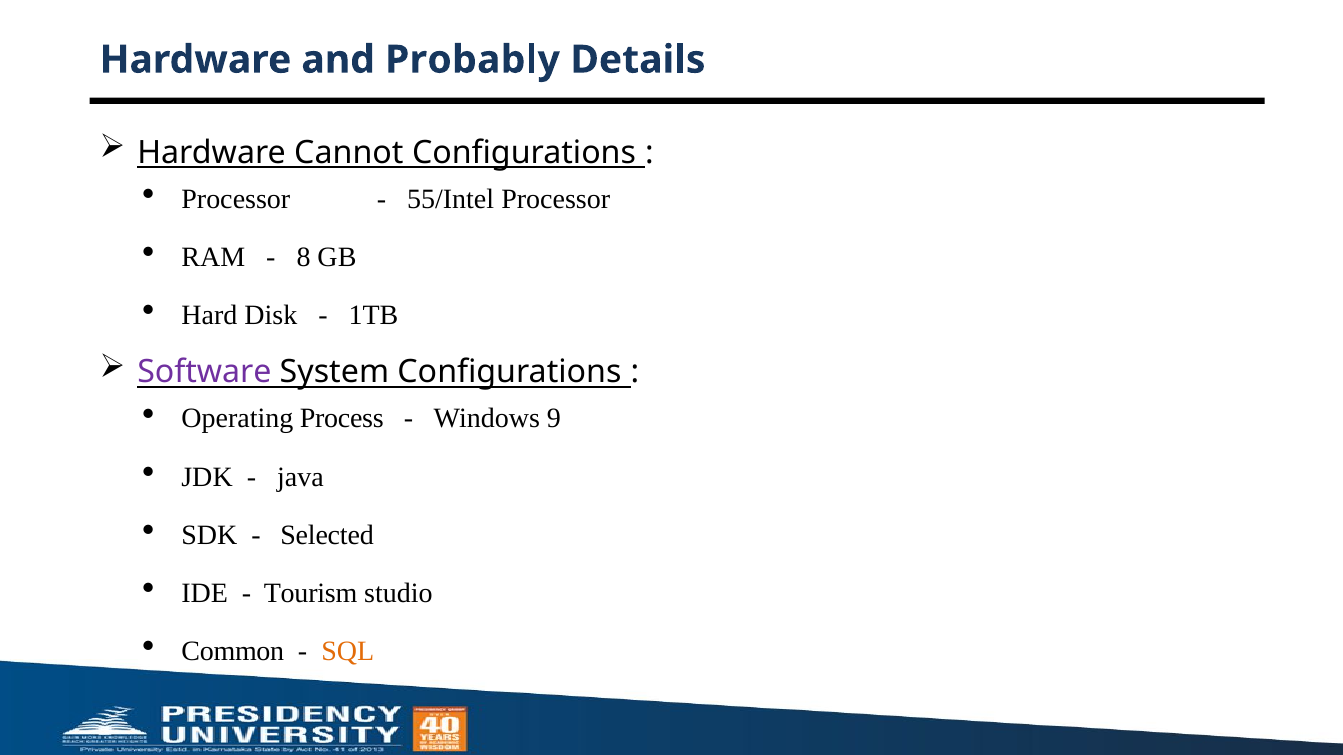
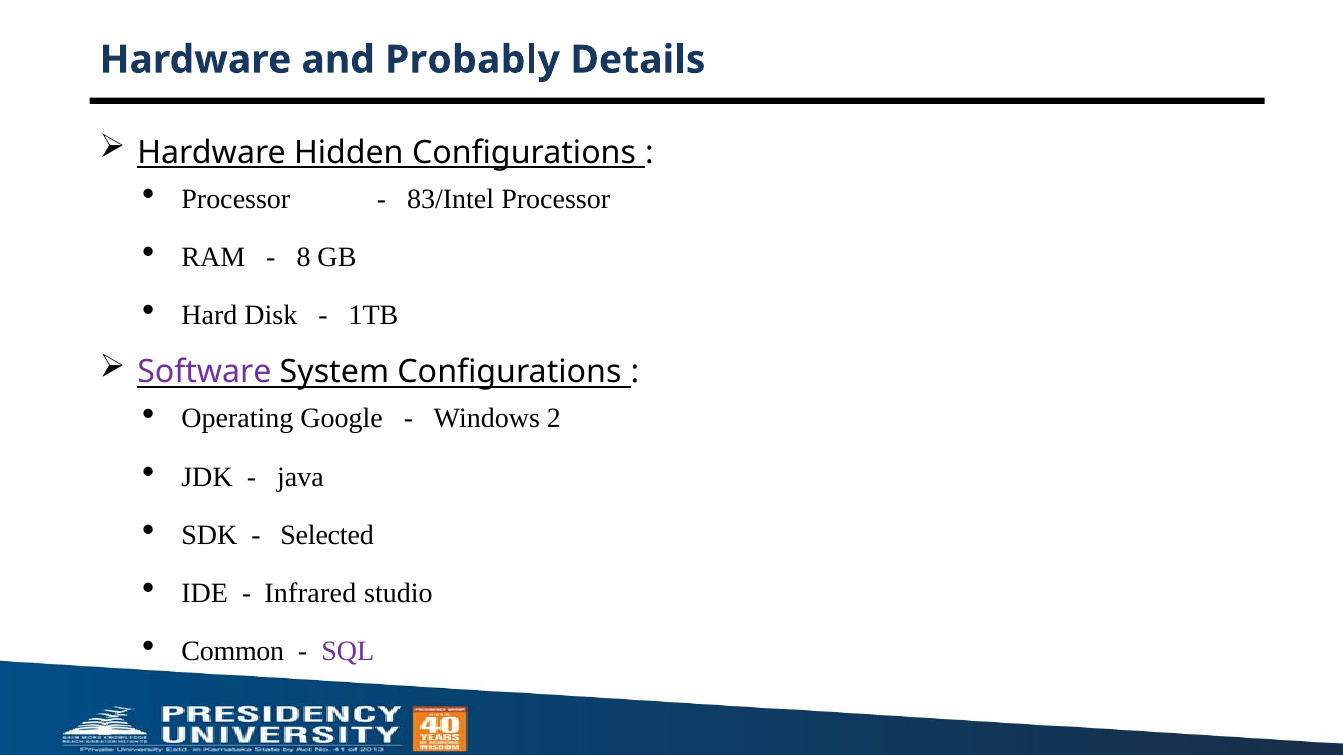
Cannot: Cannot -> Hidden (349, 152)
55/Intel: 55/Intel -> 83/Intel (451, 199)
Process: Process -> Google (342, 419)
9: 9 -> 2 (554, 419)
Tourism: Tourism -> Infrared (310, 593)
SQL colour: orange -> purple (348, 652)
